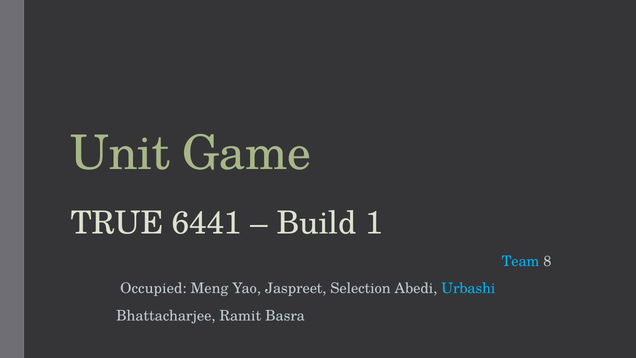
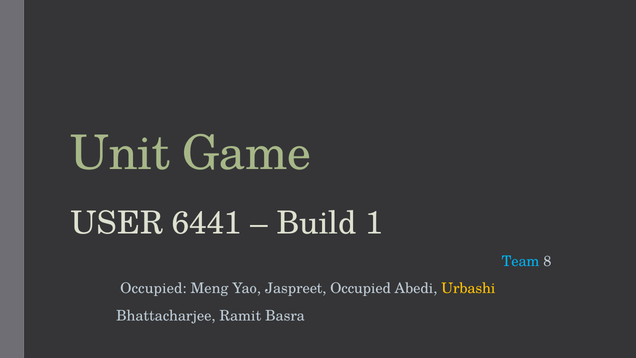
TRUE: TRUE -> USER (117, 223)
Jaspreet Selection: Selection -> Occupied (361, 288)
Urbashi colour: light blue -> yellow (468, 288)
